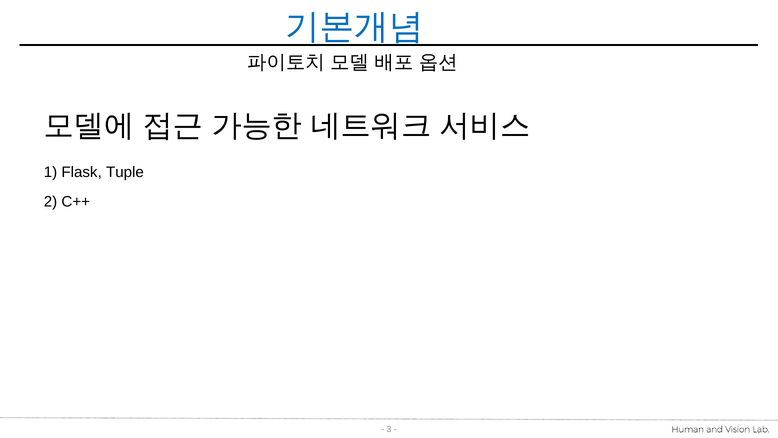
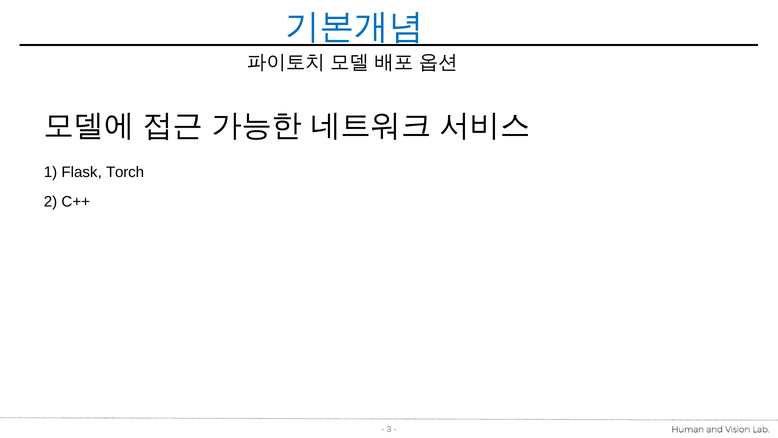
Tuple: Tuple -> Torch (125, 172)
